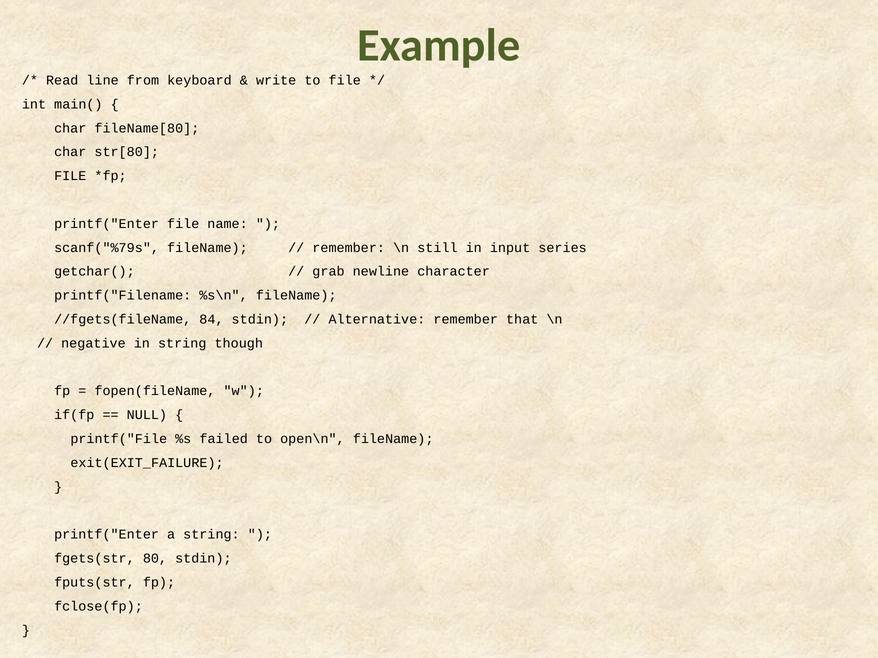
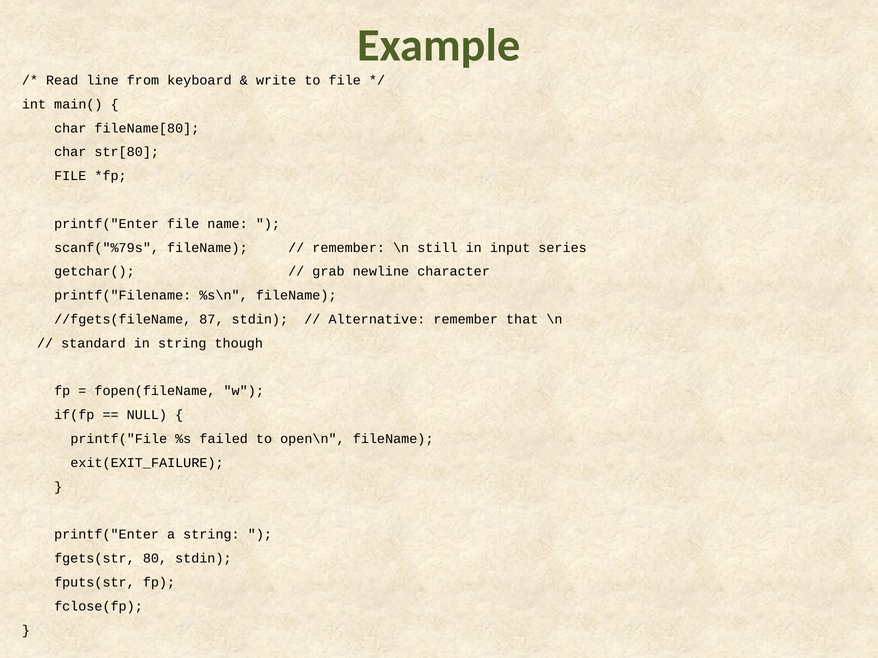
84: 84 -> 87 (211, 320)
negative: negative -> standard (93, 344)
